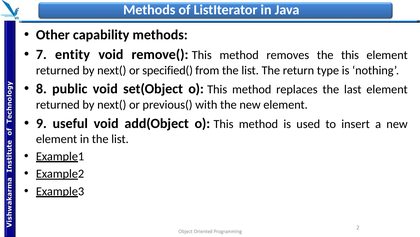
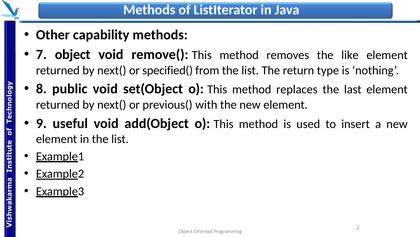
entity: entity -> object (73, 54)
the this: this -> like (350, 55)
